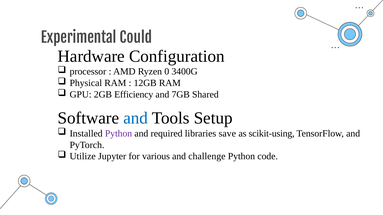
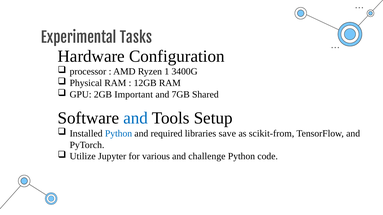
Could: Could -> Tasks (136, 38)
0: 0 -> 1 (167, 72)
Efficiency: Efficiency -> Important (134, 95)
Python colour: purple -> blue (119, 134)
scikit-using: scikit-using -> scikit-from (272, 134)
